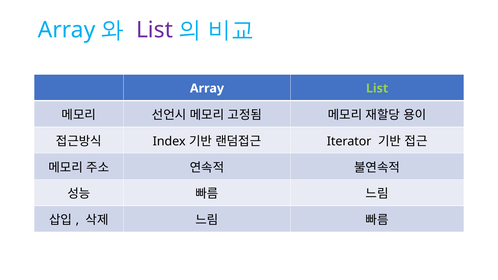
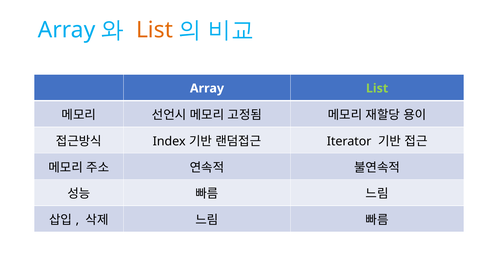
List colour: purple -> orange (155, 30)
